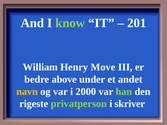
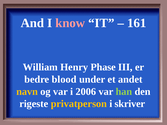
know colour: light green -> pink (70, 23)
201: 201 -> 161 (137, 23)
Move: Move -> Phase (103, 67)
above: above -> blood (64, 79)
2000: 2000 -> 2006 (86, 92)
privatperson colour: light green -> yellow (79, 104)
